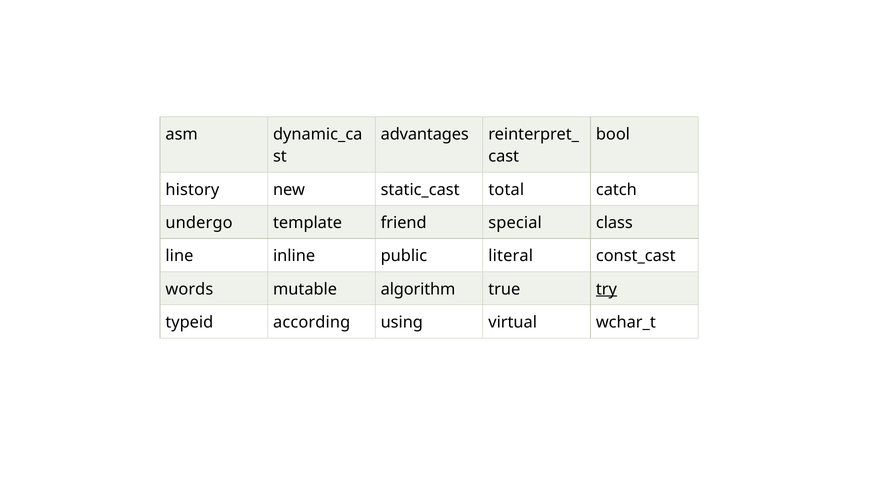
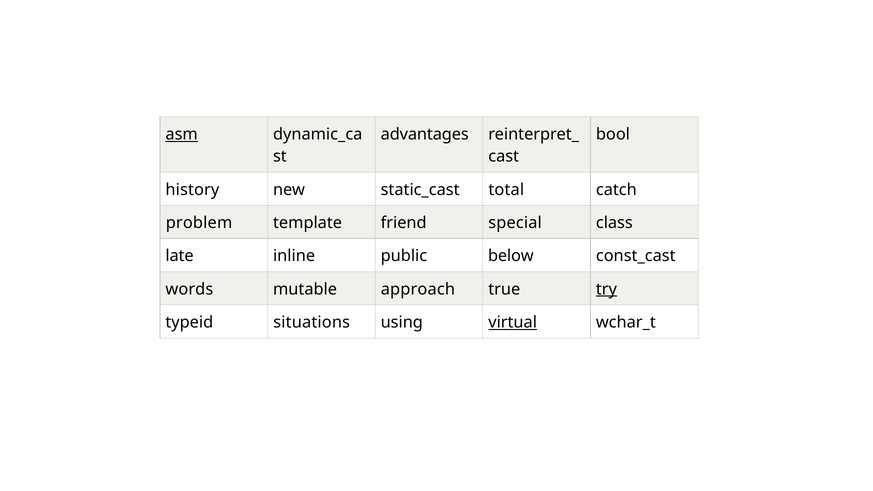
asm underline: none -> present (182, 134)
undergo: undergo -> problem (199, 223)
line: line -> late (180, 256)
literal: literal -> below (511, 256)
algorithm: algorithm -> approach (418, 289)
according: according -> situations (312, 322)
virtual underline: none -> present (513, 322)
